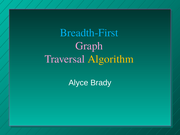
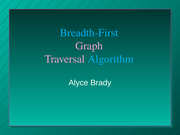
Algorithm colour: yellow -> light blue (111, 59)
